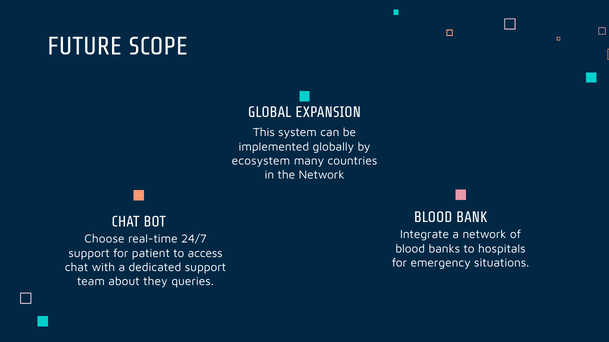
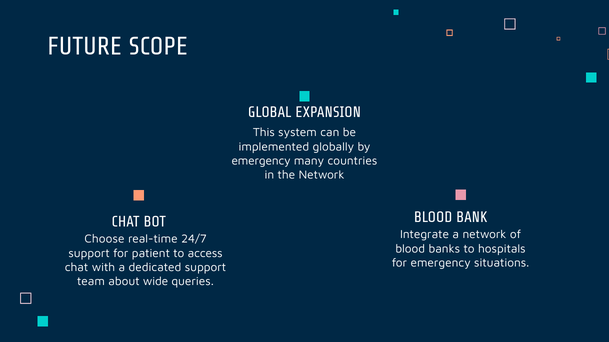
ecosystem: ecosystem -> emergency (261, 161)
they: they -> wide (156, 282)
